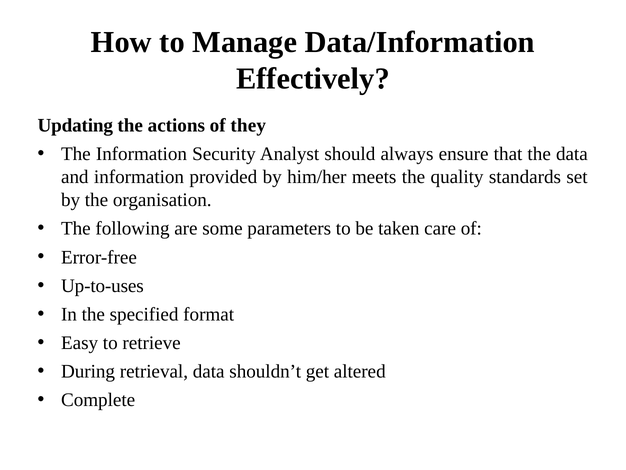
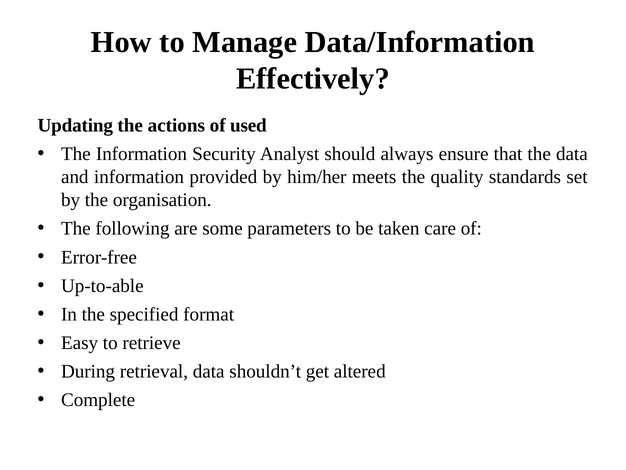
they: they -> used (248, 125)
Up-to-uses: Up-to-uses -> Up-to-able (102, 285)
